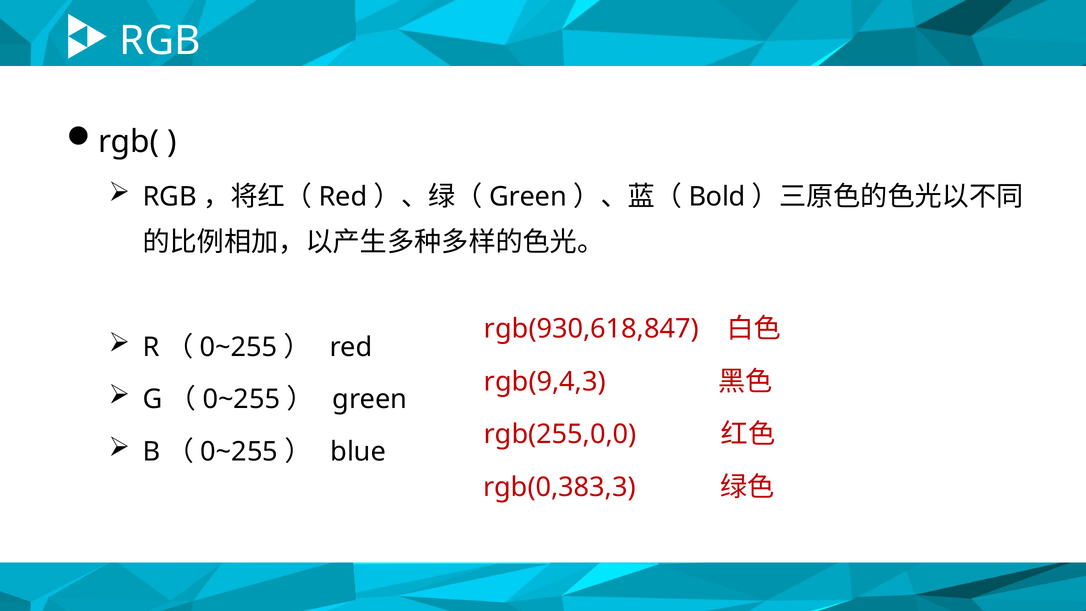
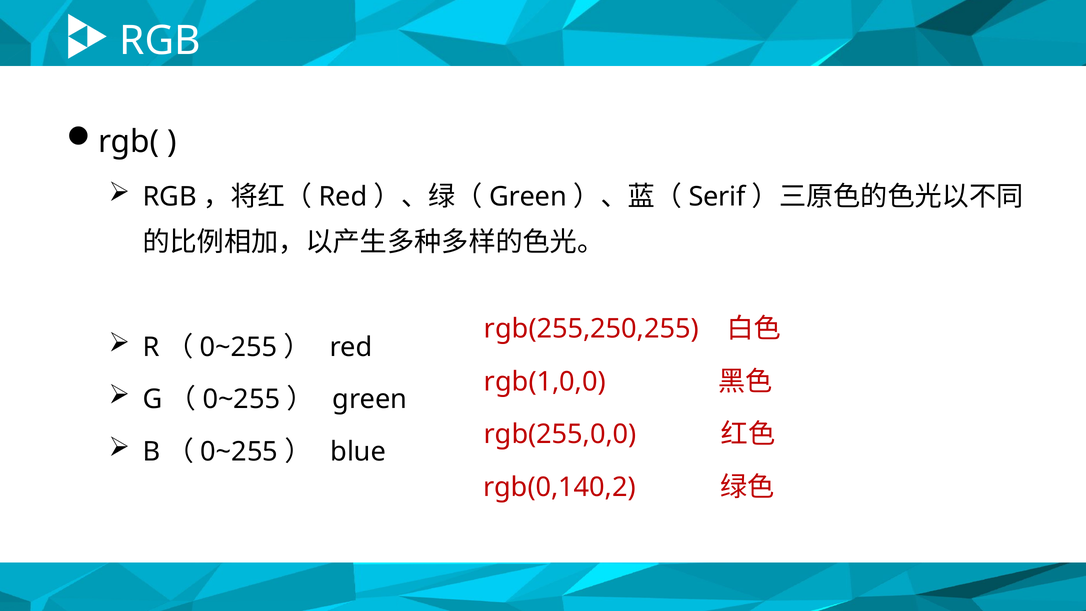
Bold: Bold -> Serif (717, 197)
rgb(930,618,847: rgb(930,618,847 -> rgb(255,250,255 (591, 329)
rgb(9,4,3: rgb(9,4,3 -> rgb(1,0,0 (545, 382)
rgb(0,383,3: rgb(0,383,3 -> rgb(0,140,2 (559, 488)
